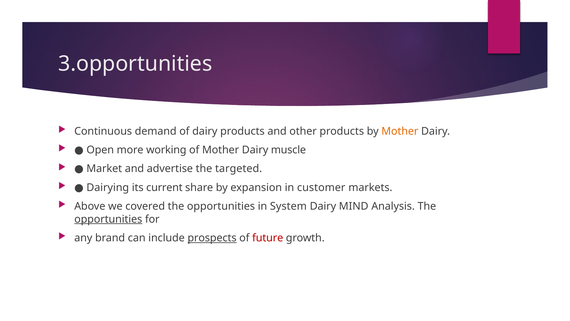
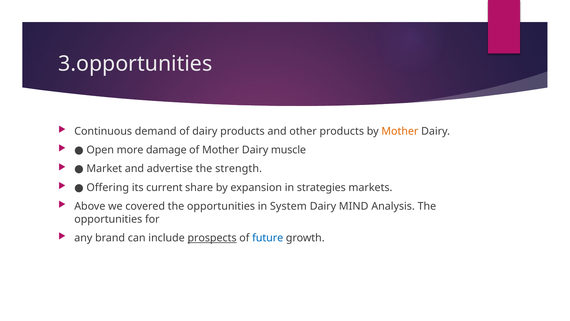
working: working -> damage (166, 150)
targeted: targeted -> strength (239, 169)
Dairying: Dairying -> Offering (108, 187)
customer: customer -> strategies (321, 187)
opportunities underline: present -> none (108, 219)
future colour: red -> blue (268, 238)
